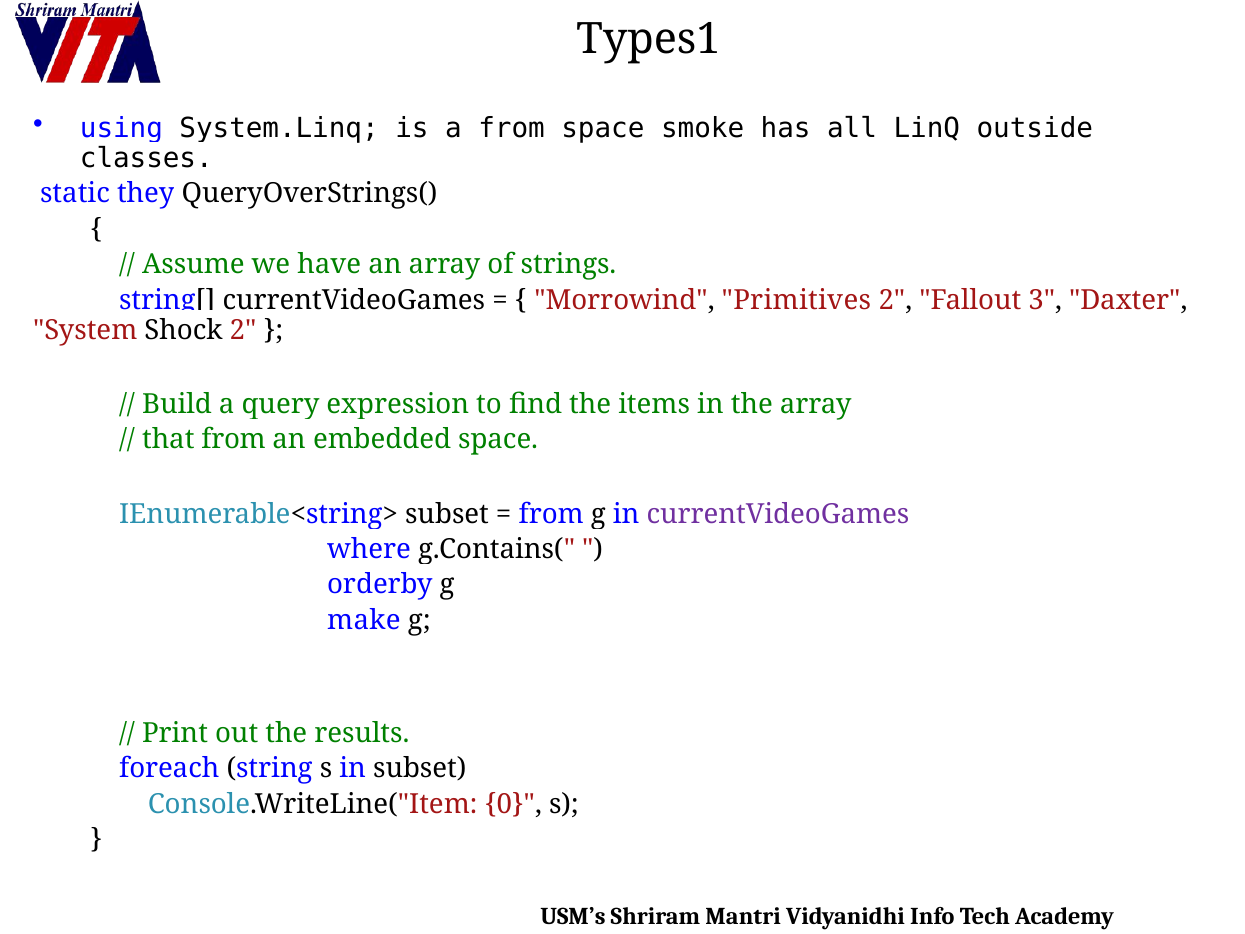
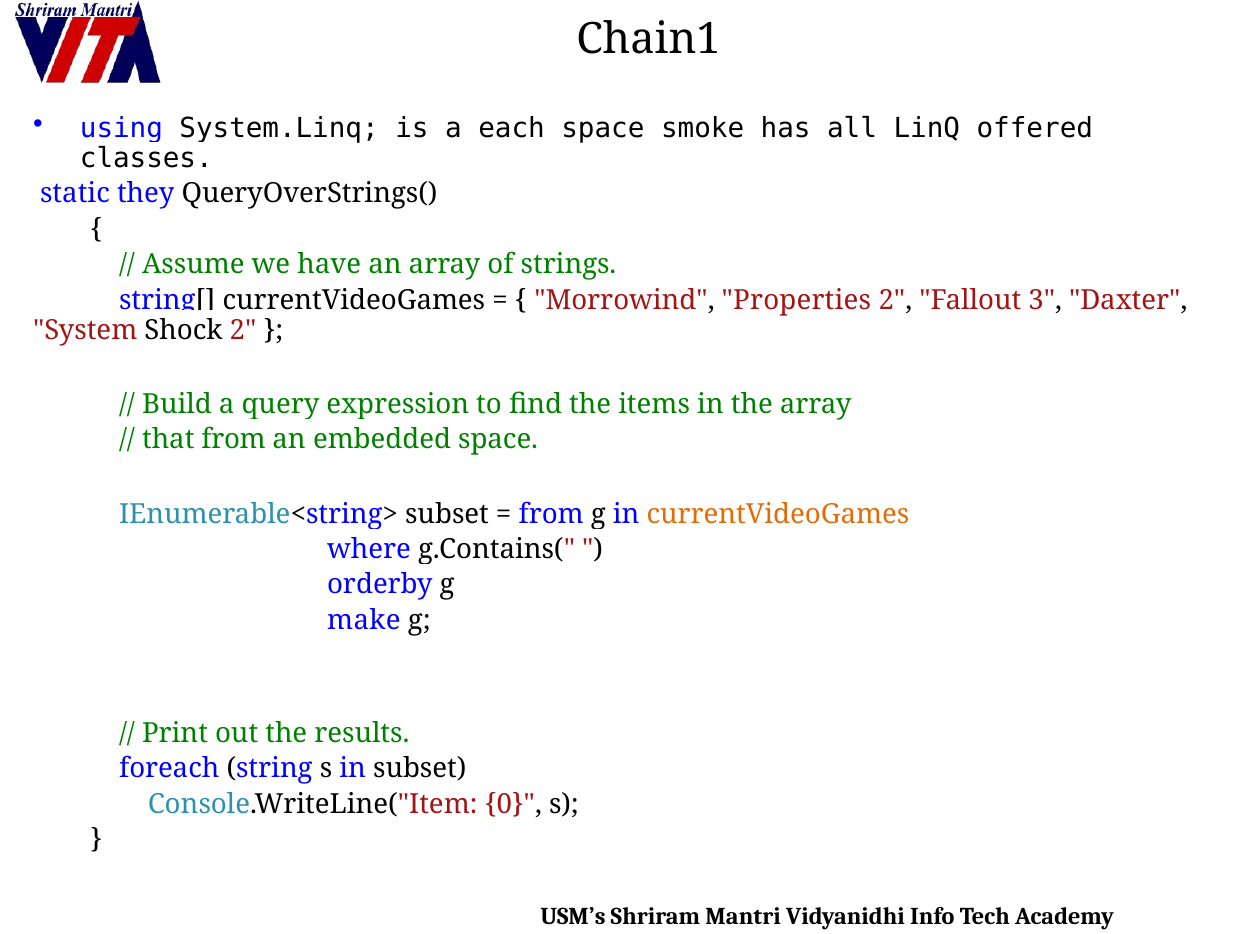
Types1: Types1 -> Chain1 (648, 39)
a from: from -> each (512, 129)
outside: outside -> offered (1035, 129)
Primitives: Primitives -> Properties (796, 300)
currentVideoGames colour: purple -> orange (778, 514)
